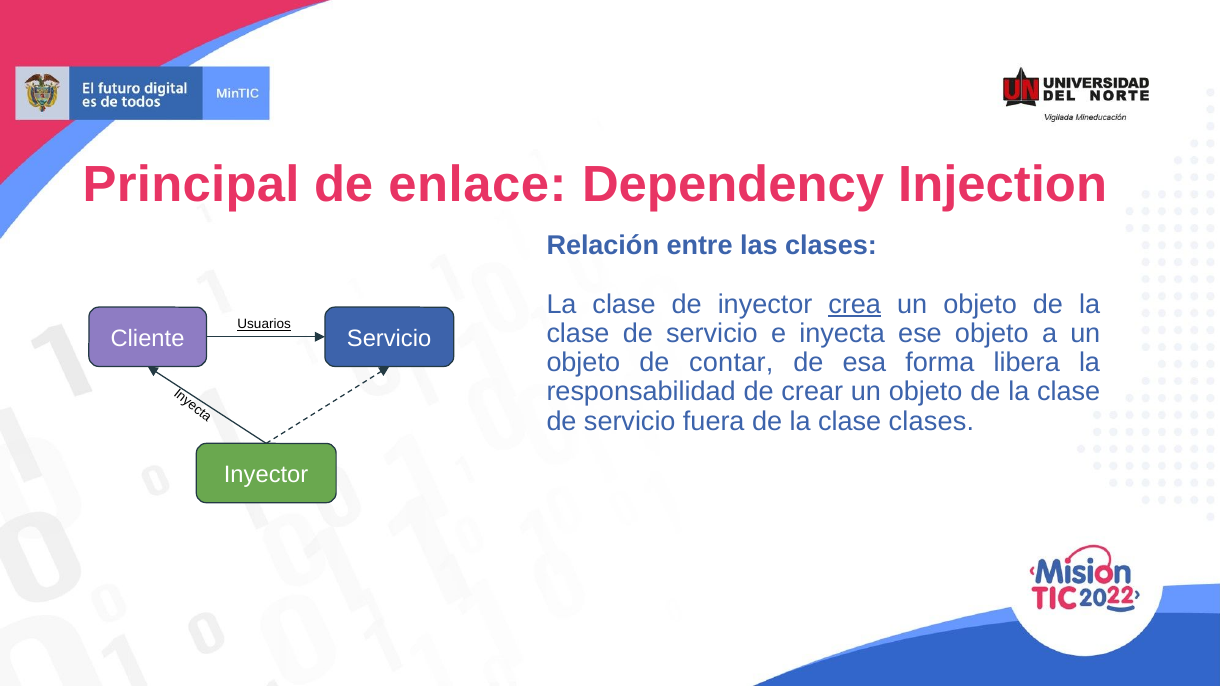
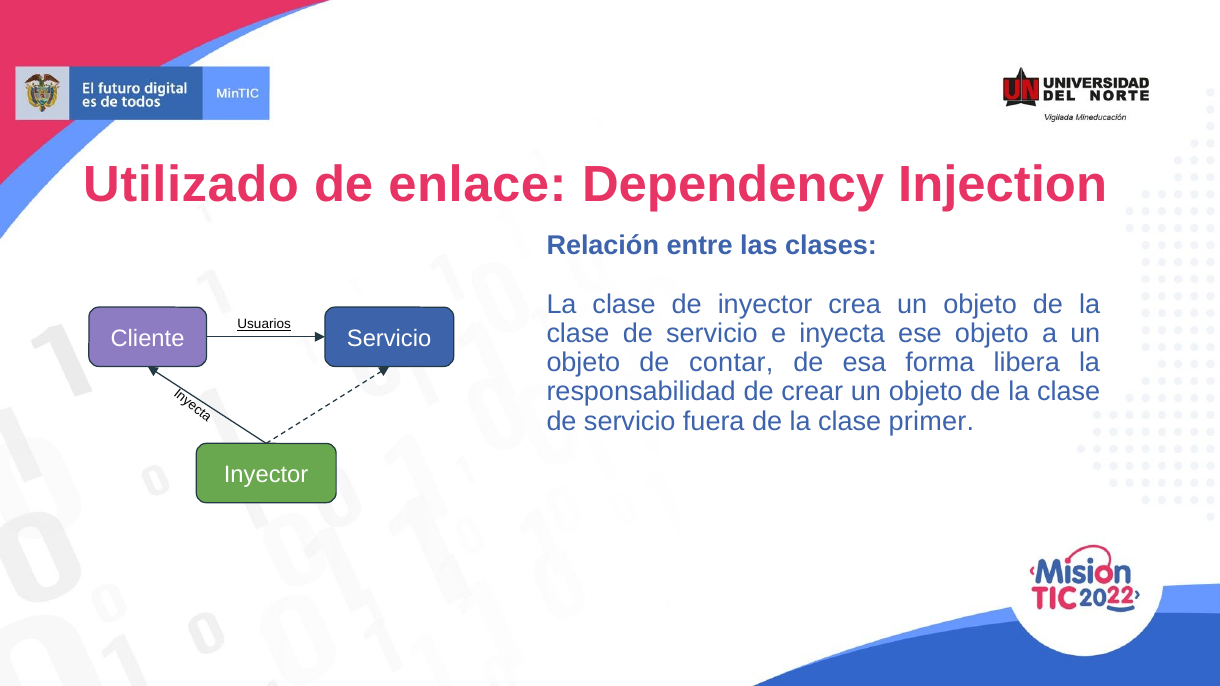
Principal: Principal -> Utilizado (191, 185)
crea underline: present -> none (855, 304)
clase clases: clases -> primer (931, 421)
